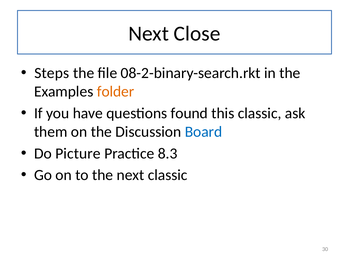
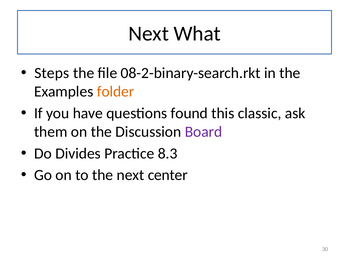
Close: Close -> What (197, 34)
Board colour: blue -> purple (204, 132)
Picture: Picture -> Divides (78, 154)
next classic: classic -> center (168, 176)
